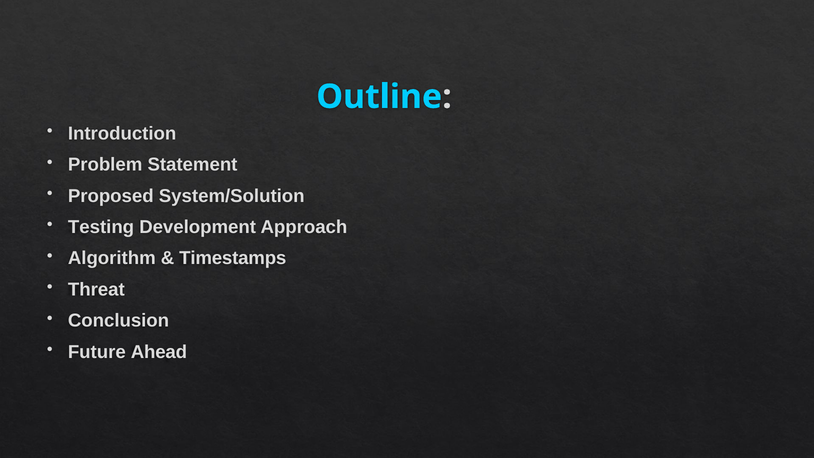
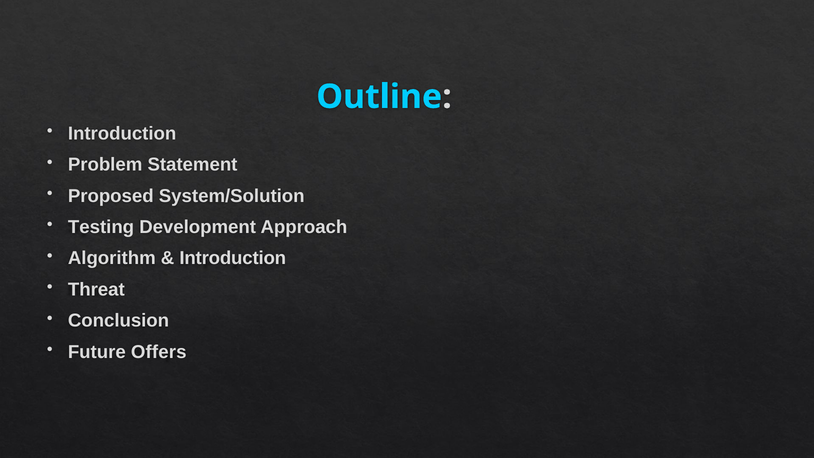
Timestamps: Timestamps -> Introduction (233, 258)
Ahead: Ahead -> Offers (159, 352)
